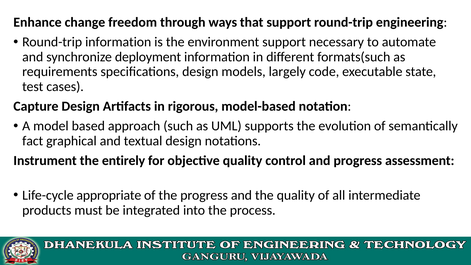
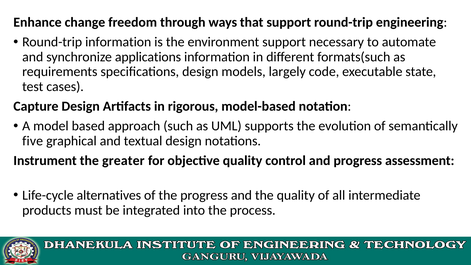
deployment: deployment -> applications (148, 57)
fact: fact -> five (33, 141)
entirely: entirely -> greater (123, 161)
appropriate: appropriate -> alternatives (109, 195)
